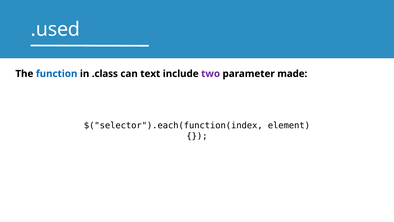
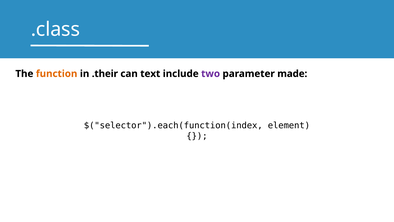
.used: .used -> .class (55, 29)
function colour: blue -> orange (57, 74)
.class: .class -> .their (105, 74)
